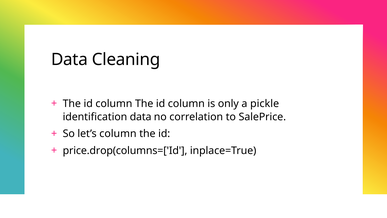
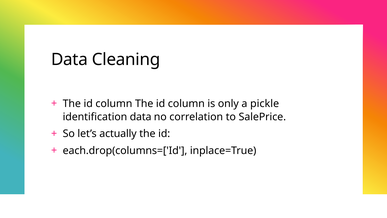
let’s column: column -> actually (118, 134)
price.drop(columns=['Id: price.drop(columns=['Id -> each.drop(columns=['Id (125, 150)
